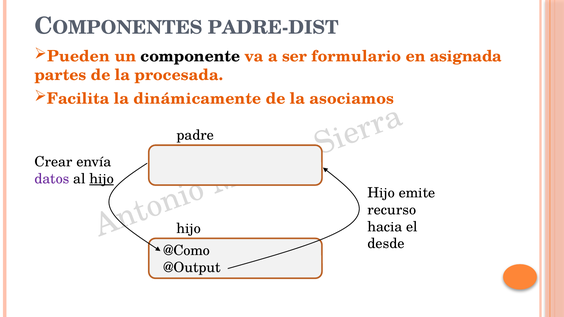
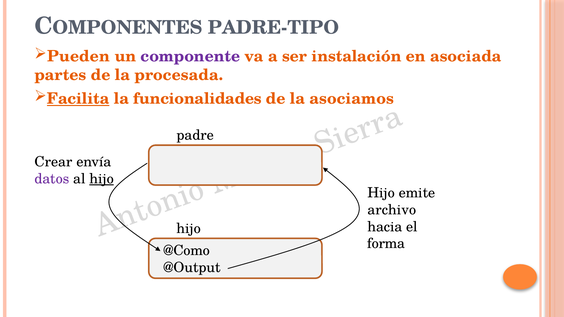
PADRE-DIST: PADRE-DIST -> PADRE-TIPO (273, 28)
componente colour: black -> purple (190, 56)
formulario: formulario -> instalación (357, 56)
asignada: asignada -> asociada (466, 56)
Facilita underline: none -> present (78, 99)
dinámicamente: dinámicamente -> funcionalidades (198, 99)
recurso: recurso -> archivo (392, 210)
desde: desde -> forma (386, 244)
